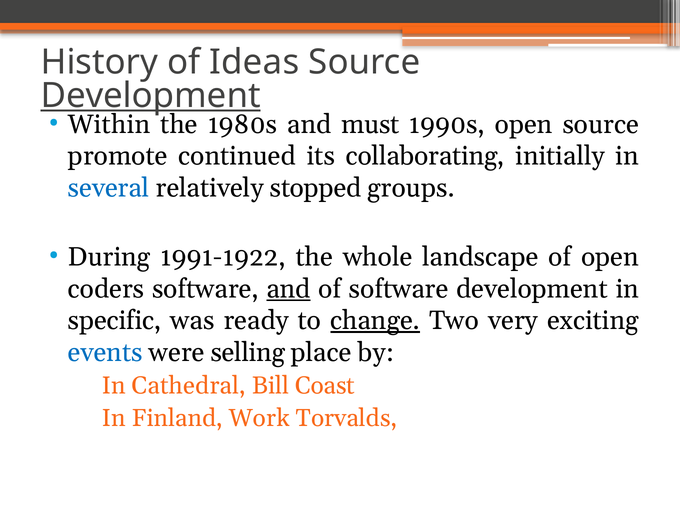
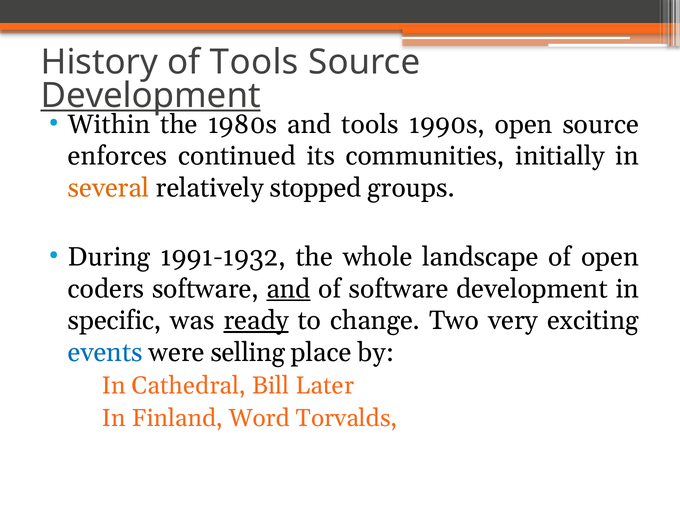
of Ideas: Ideas -> Tools (254, 62)
and must: must -> tools (370, 124)
promote: promote -> enforces (118, 156)
collaborating: collaborating -> communities (425, 156)
several colour: blue -> orange (109, 188)
1991-1922: 1991-1922 -> 1991-1932 (223, 257)
ready underline: none -> present (256, 321)
change underline: present -> none (375, 321)
Coast: Coast -> Later (325, 386)
Work: Work -> Word (259, 418)
